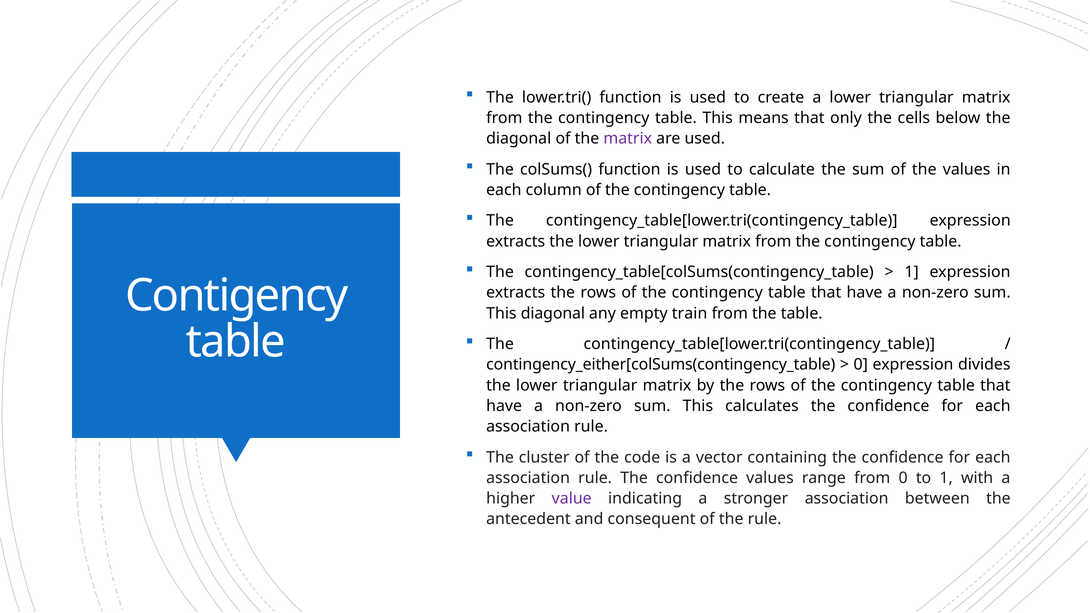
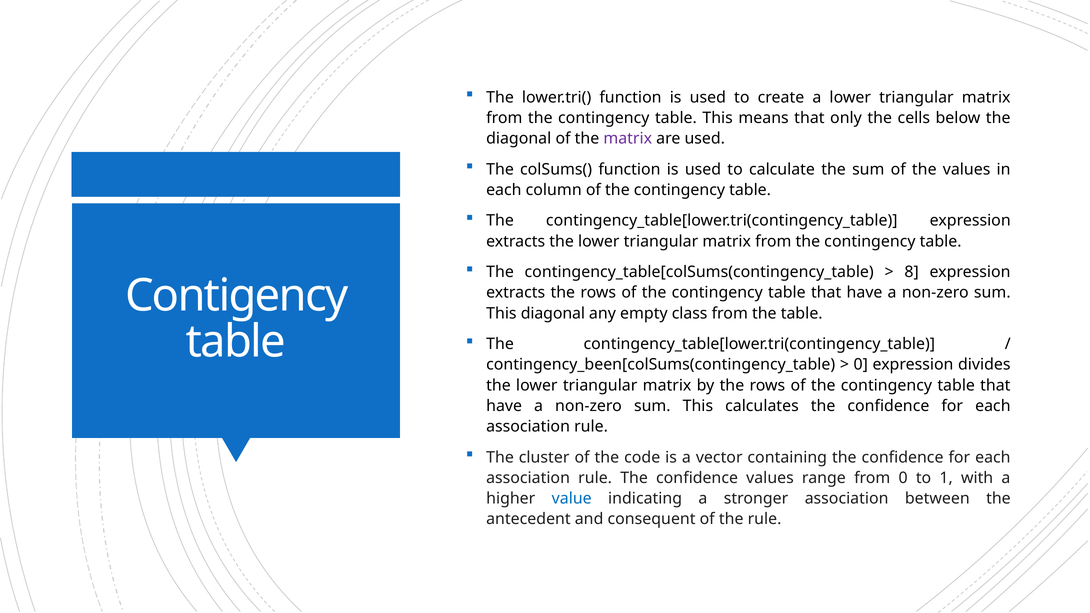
1: 1 -> 8 (912, 272)
train: train -> class (690, 313)
contingency_either[colSums(contingency_table: contingency_either[colSums(contingency_table -> contingency_been[colSums(contingency_table (661, 365)
value colour: purple -> blue (572, 499)
